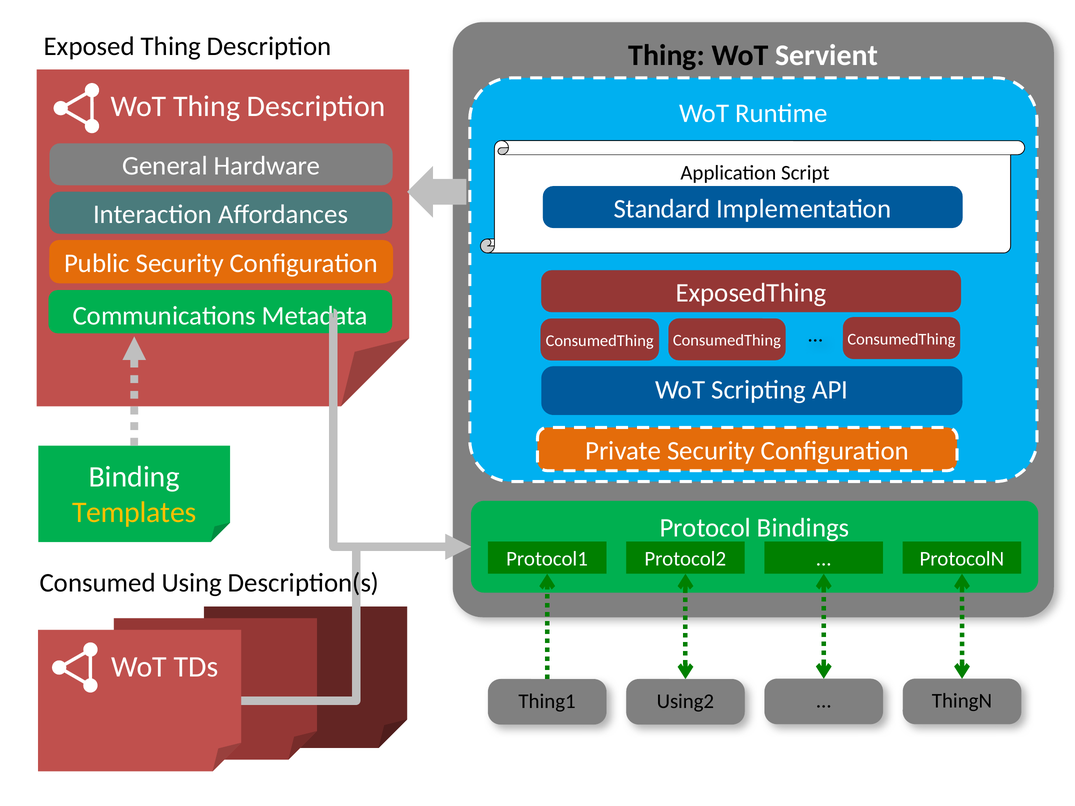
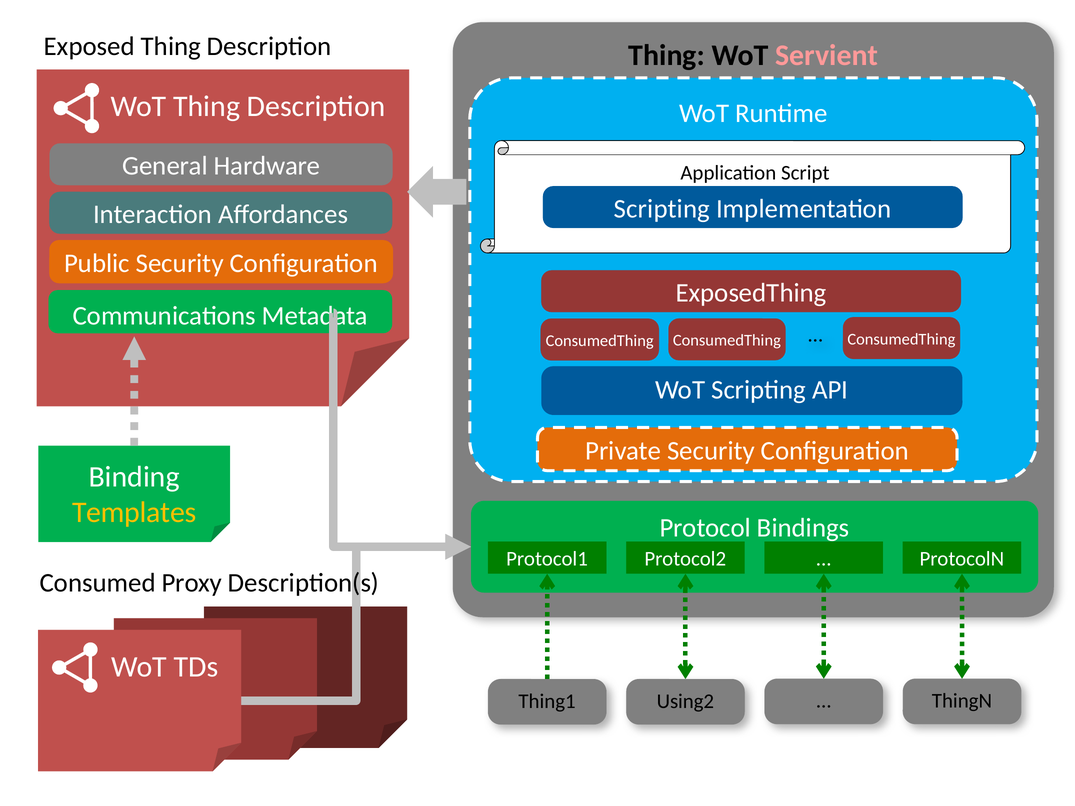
Servient colour: white -> pink (827, 55)
Standard: Standard -> Scripting (662, 209)
Using: Using -> Proxy (192, 583)
